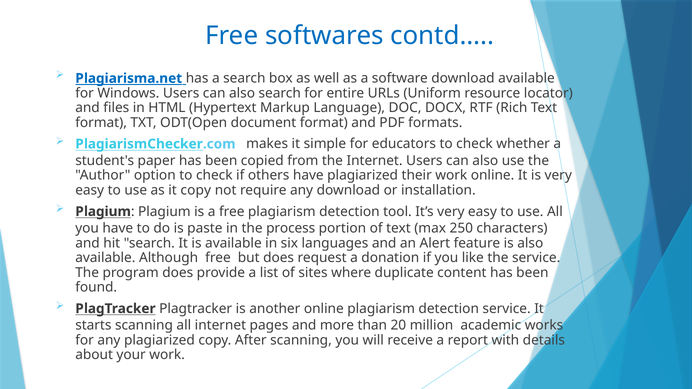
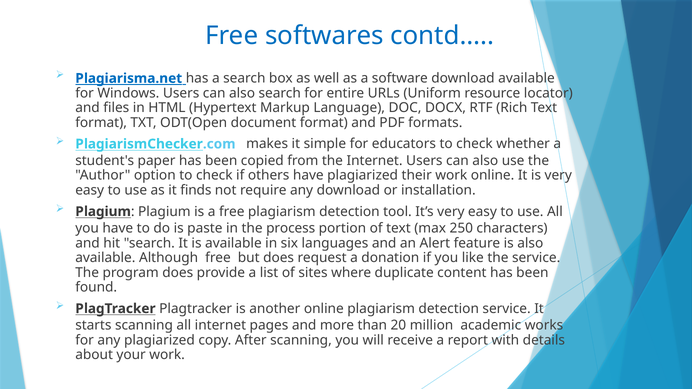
it copy: copy -> finds (196, 190)
